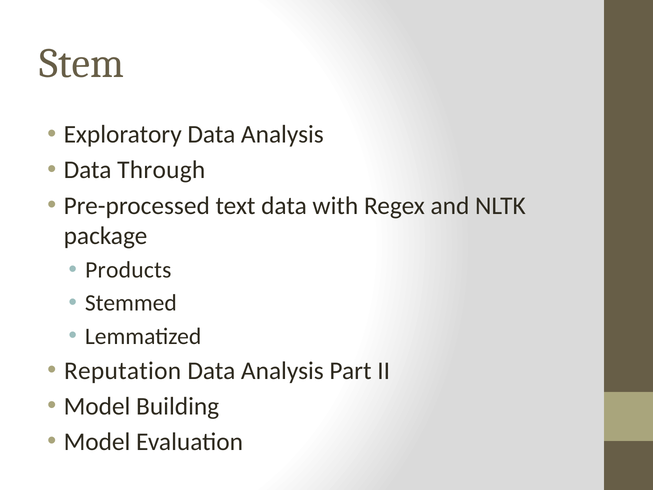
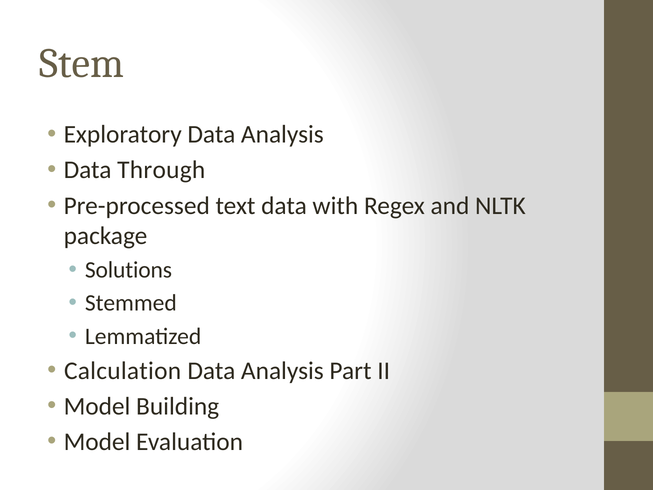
Products: Products -> Solutions (128, 270)
Reputation: Reputation -> Calculation (123, 371)
